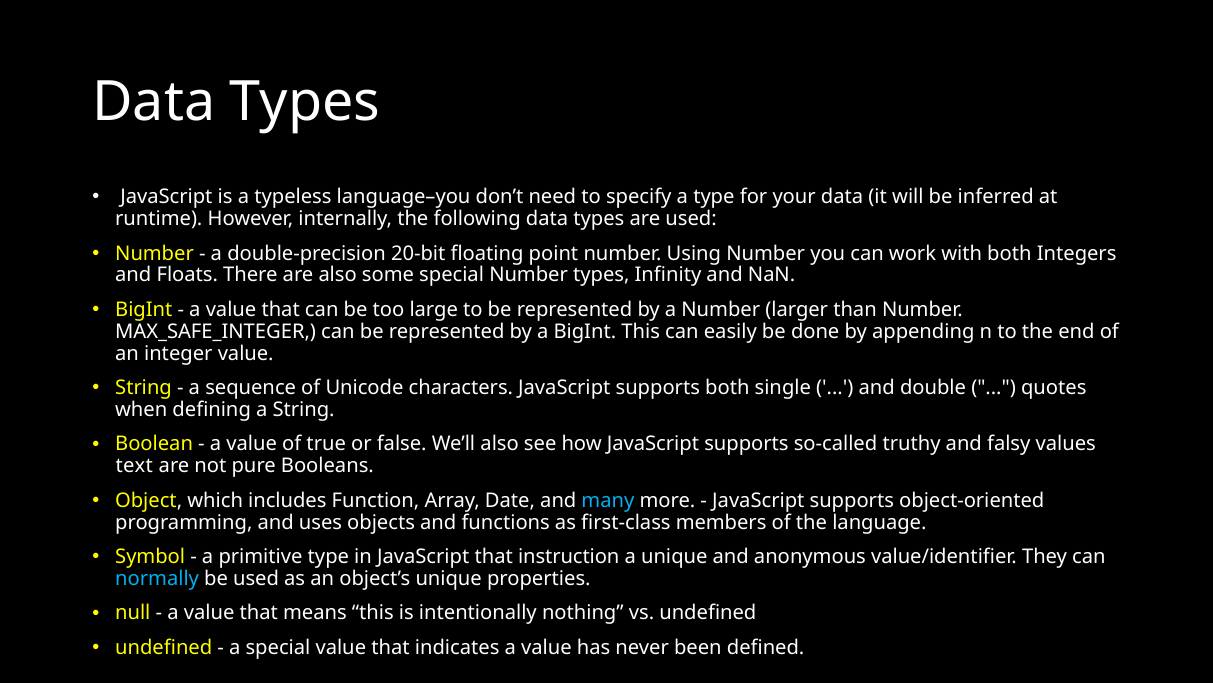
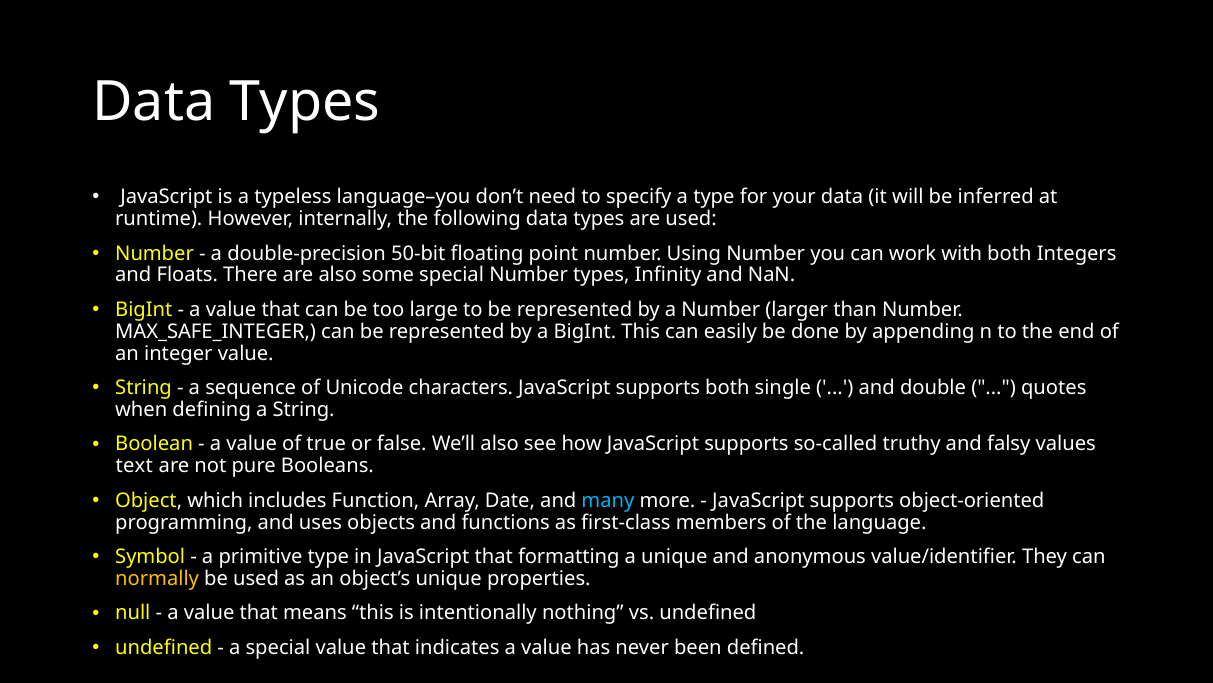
20-bit: 20-bit -> 50-bit (418, 253)
instruction: instruction -> formatting (569, 556)
normally colour: light blue -> yellow (157, 578)
